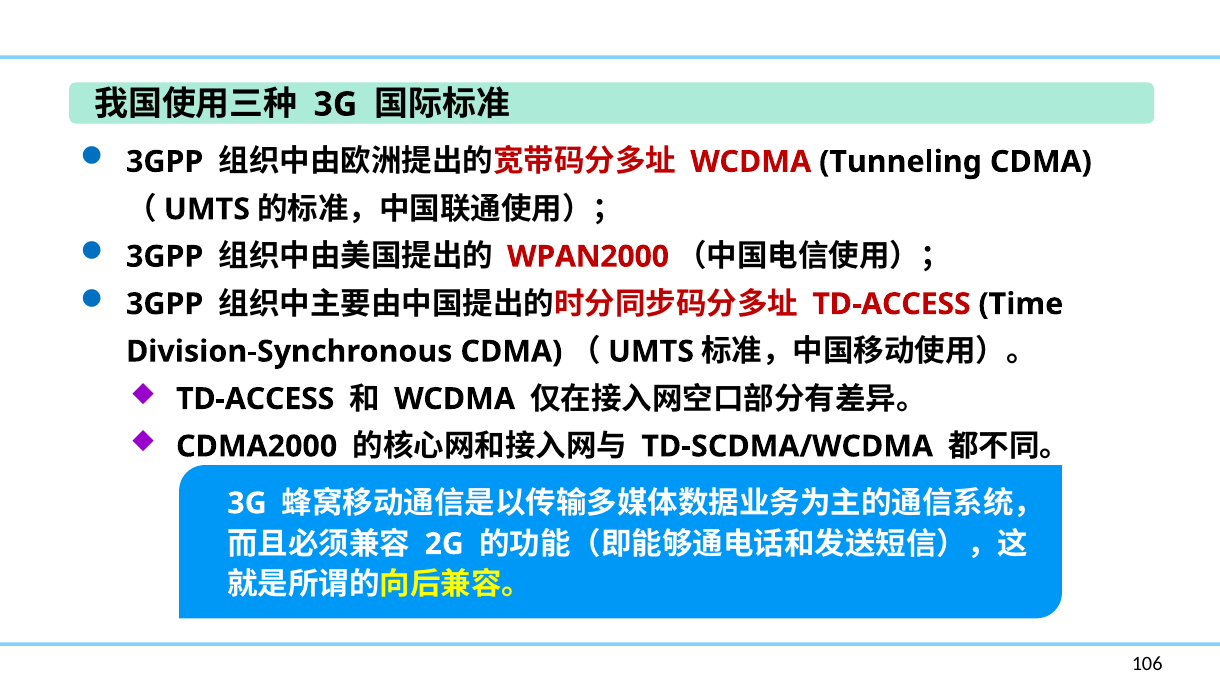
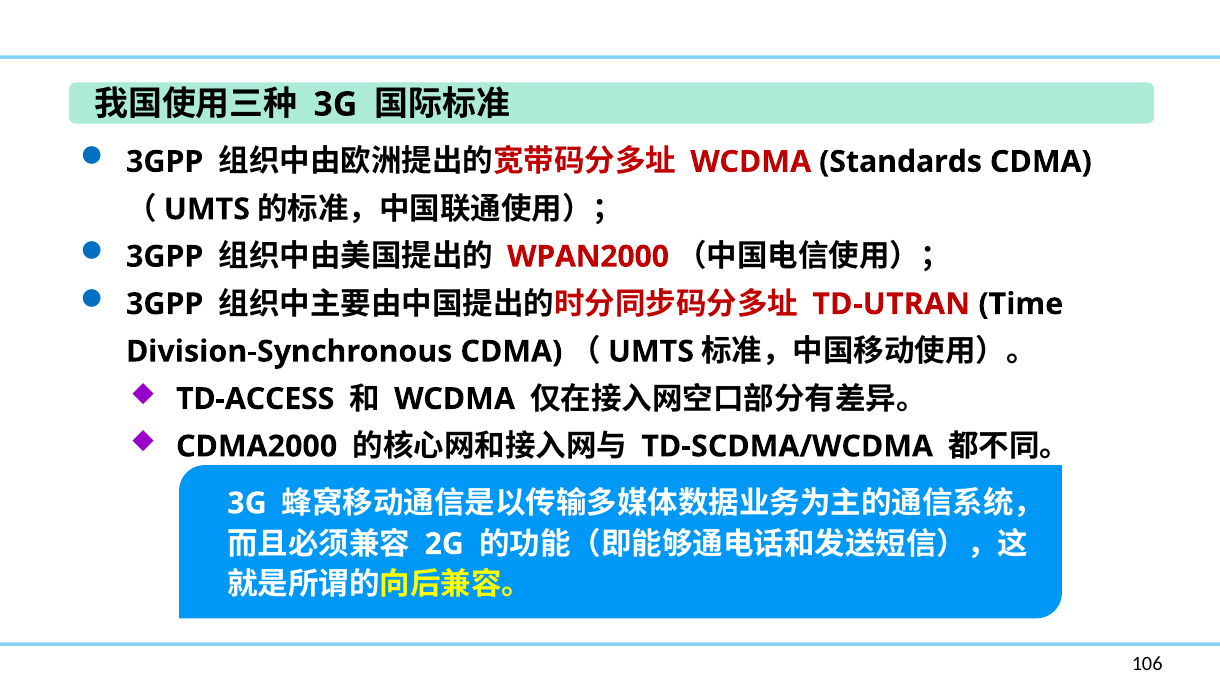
Tunneling: Tunneling -> Standards (901, 162)
TD-ACCESS: TD-ACCESS -> TD-UTRAN (891, 304)
